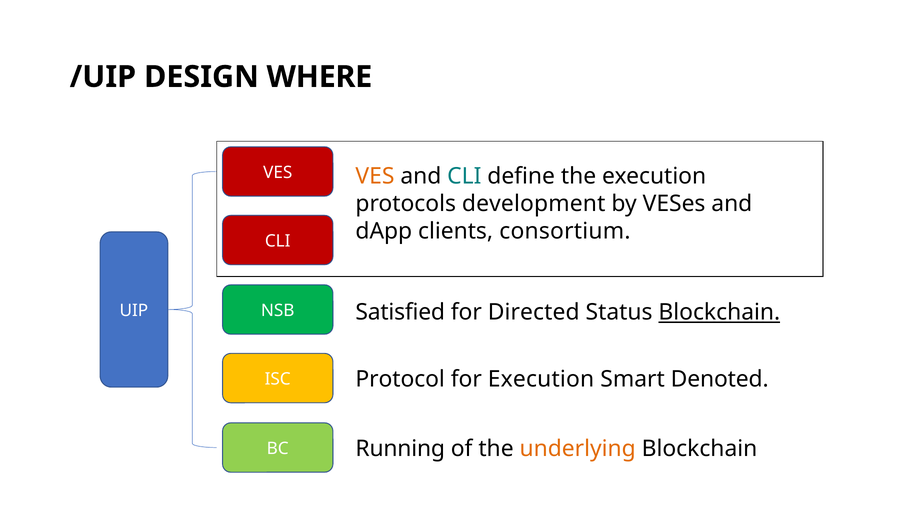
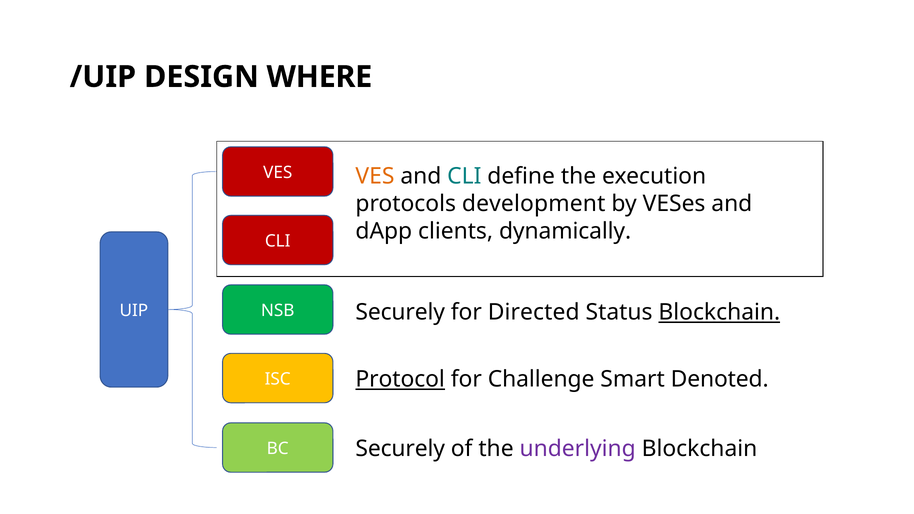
consortium: consortium -> dynamically (565, 231)
NSB Satisfied: Satisfied -> Securely (400, 312)
Protocol underline: none -> present (400, 380)
for Execution: Execution -> Challenge (541, 380)
BC Running: Running -> Securely (400, 449)
underlying colour: orange -> purple (578, 449)
